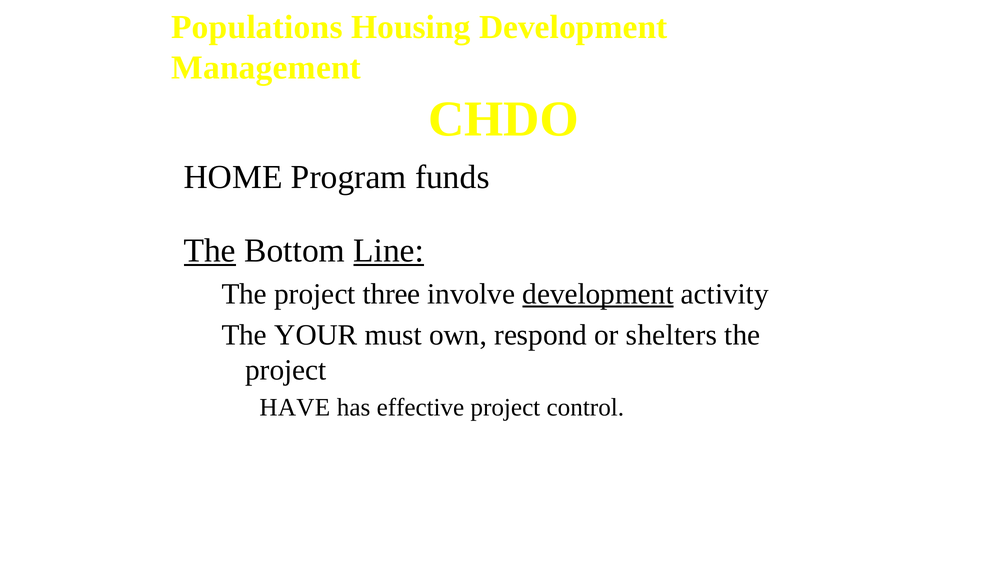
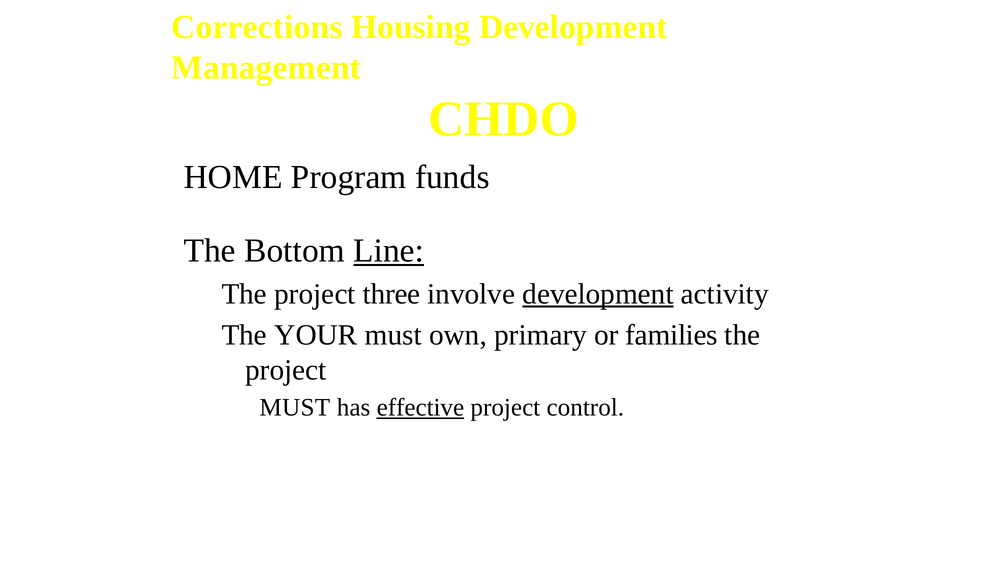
Populations: Populations -> Corrections (257, 27)
The underline: present -> none (210, 251)
respond: respond -> primary (541, 335)
shelters: shelters -> families (672, 335)
HAVE: HAVE -> MUST (295, 408)
effective underline: none -> present (420, 408)
